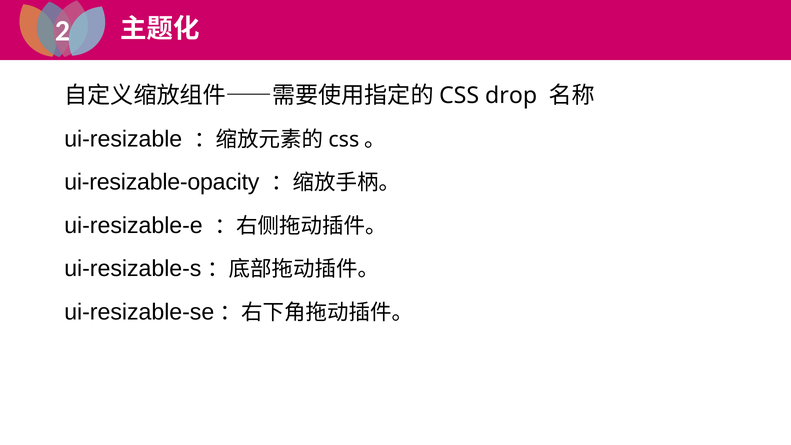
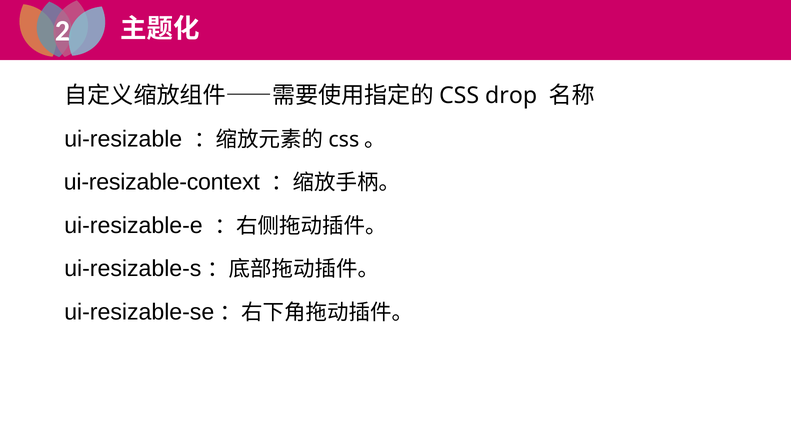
ui-resizable-opacity: ui-resizable-opacity -> ui-resizable-context (162, 182)
